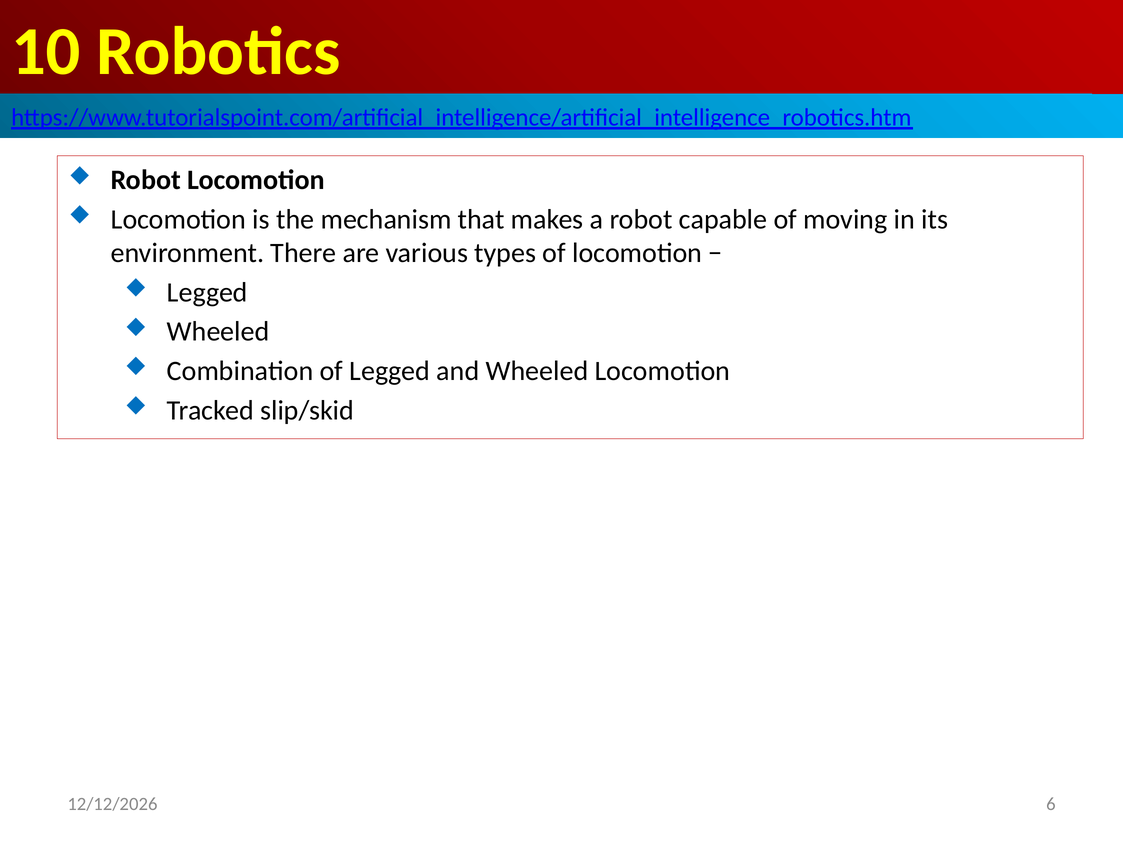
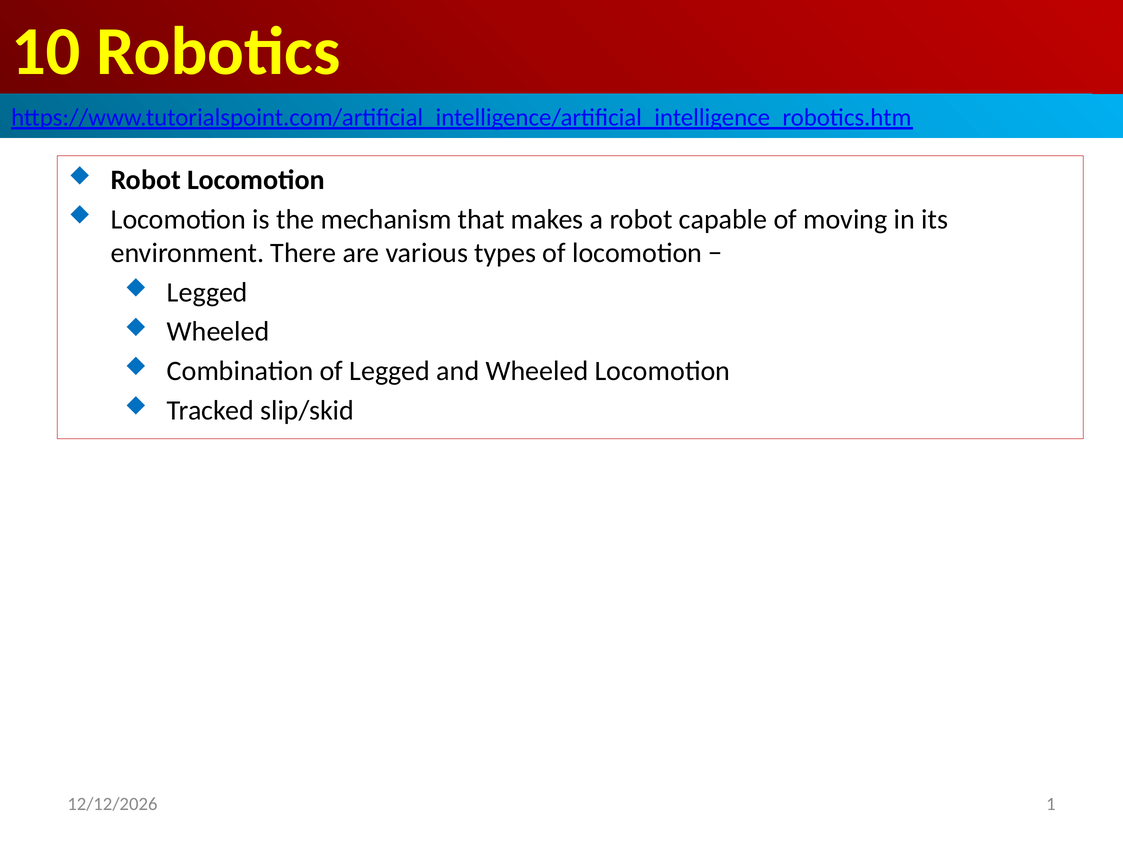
6: 6 -> 1 (1051, 804)
